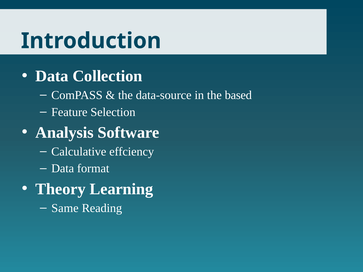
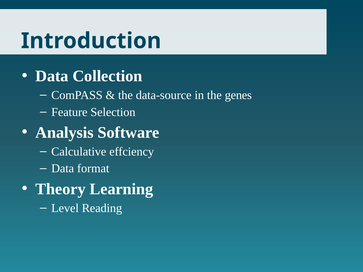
based: based -> genes (238, 95)
Same: Same -> Level (65, 208)
